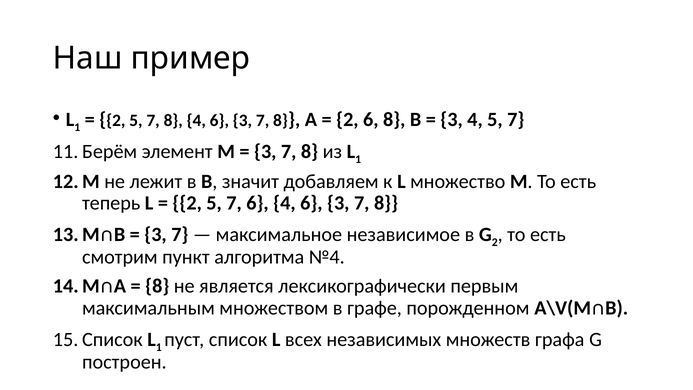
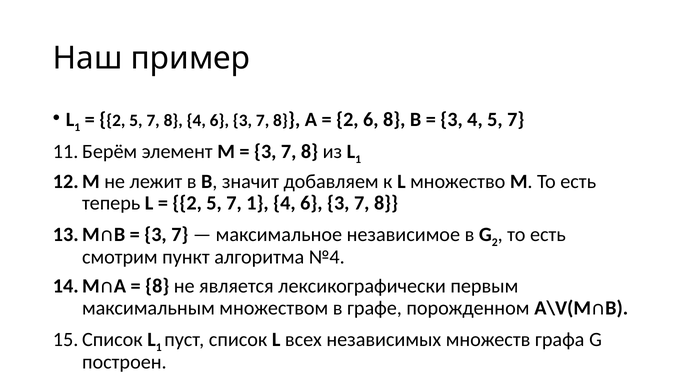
7 6: 6 -> 1 (258, 203)
